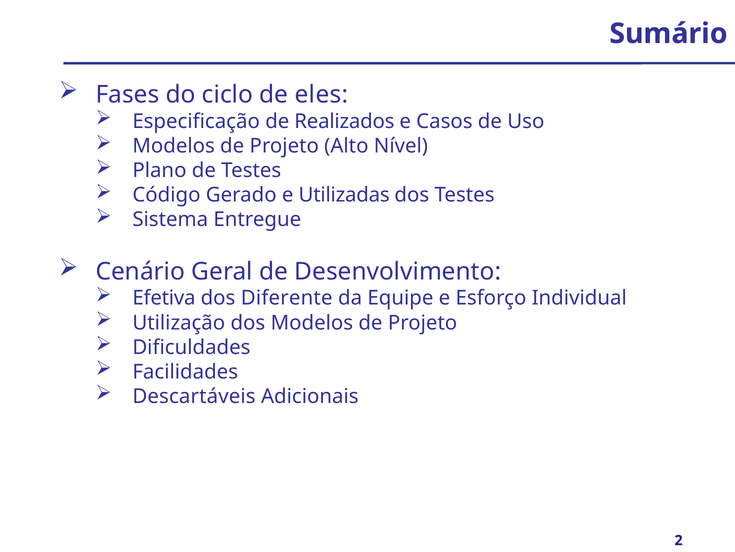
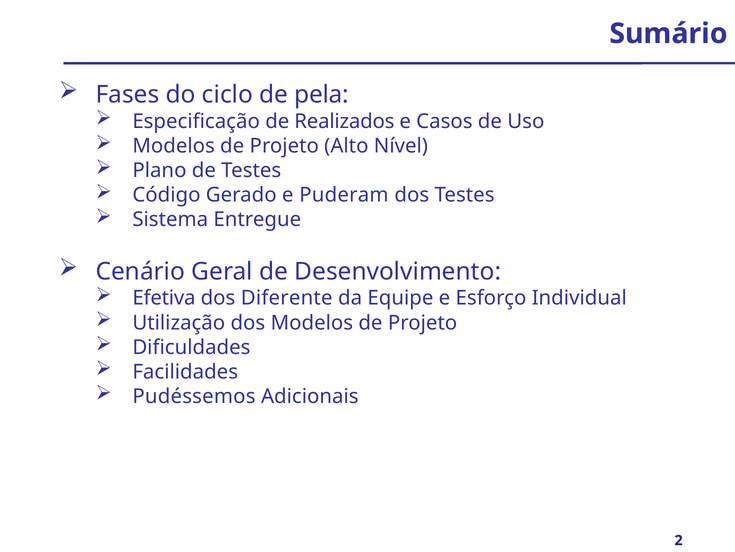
eles: eles -> pela (322, 95)
Utilizadas: Utilizadas -> Puderam (344, 195)
Descartáveis: Descartáveis -> Pudéssemos (194, 396)
